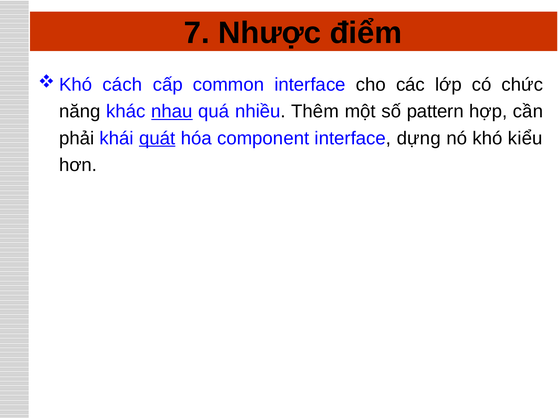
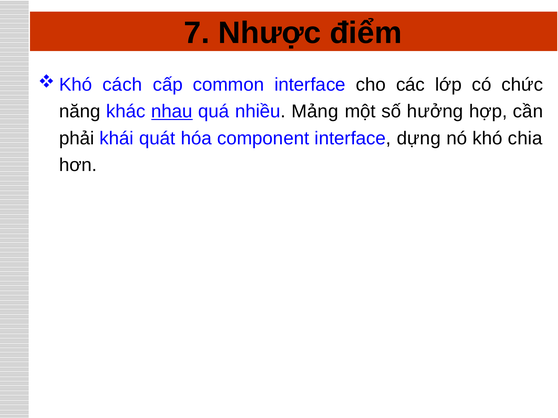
Thêm: Thêm -> Mảng (315, 112)
pattern: pattern -> hưởng (435, 112)
quát underline: present -> none (157, 138)
kiểu: kiểu -> chia (525, 138)
